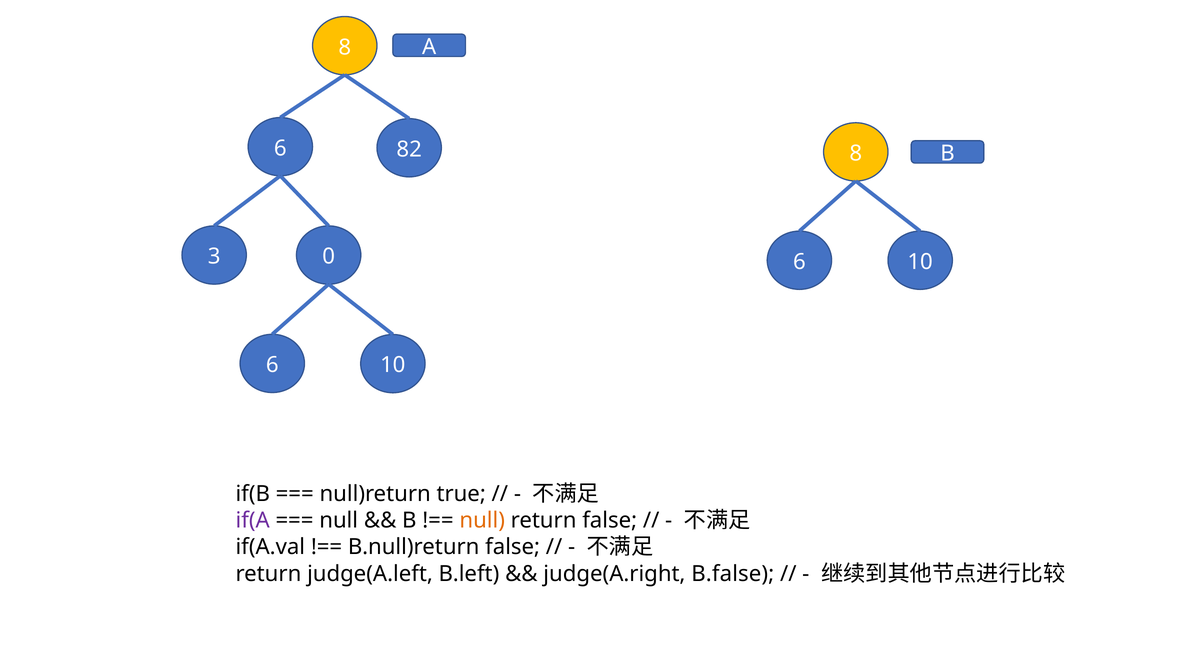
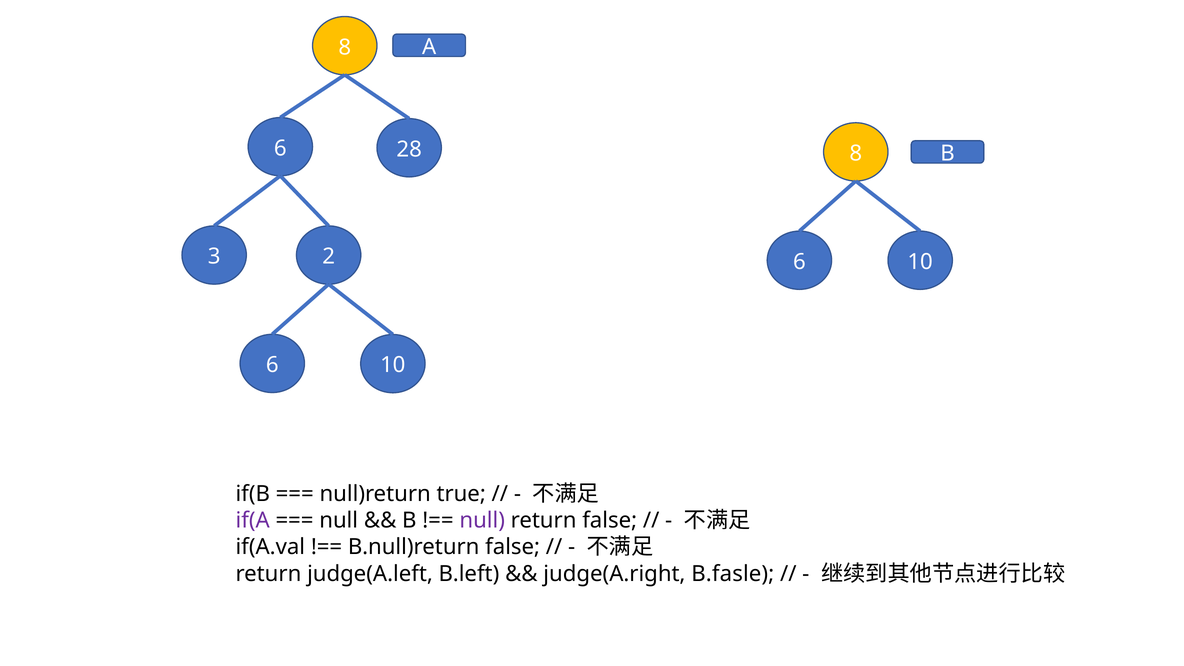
82: 82 -> 28 (409, 149)
0: 0 -> 2 (329, 257)
null colour: orange -> purple (482, 520)
B.false: B.false -> B.fasle (733, 574)
